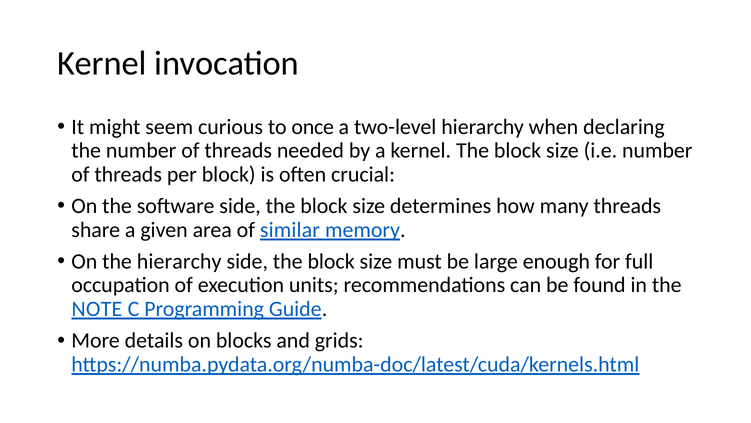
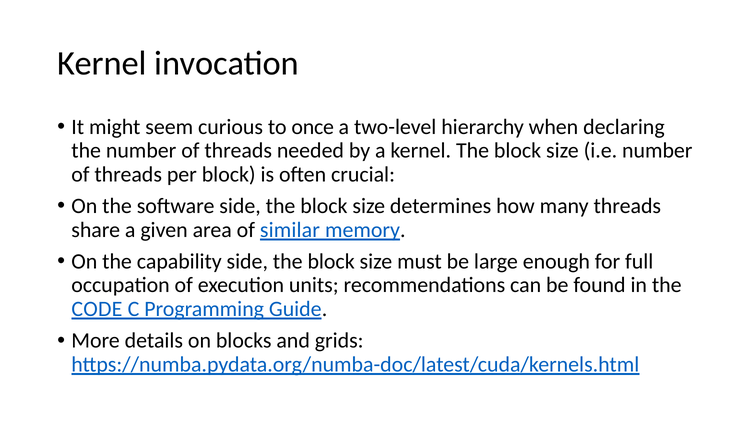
the hierarchy: hierarchy -> capability (179, 261)
NOTE: NOTE -> CODE (97, 309)
